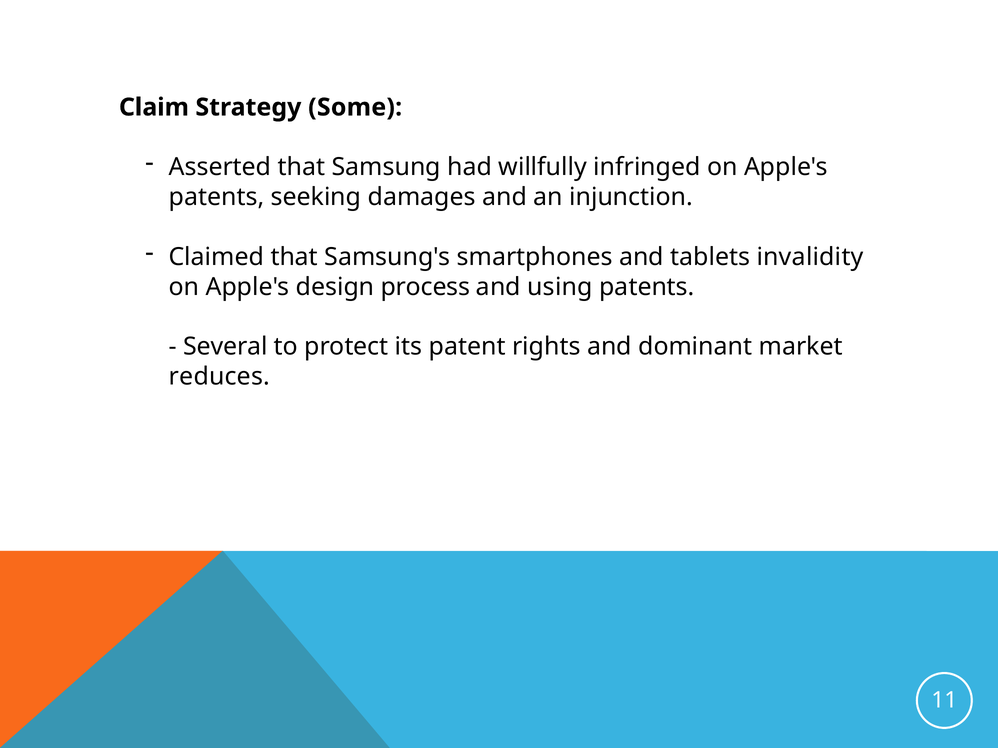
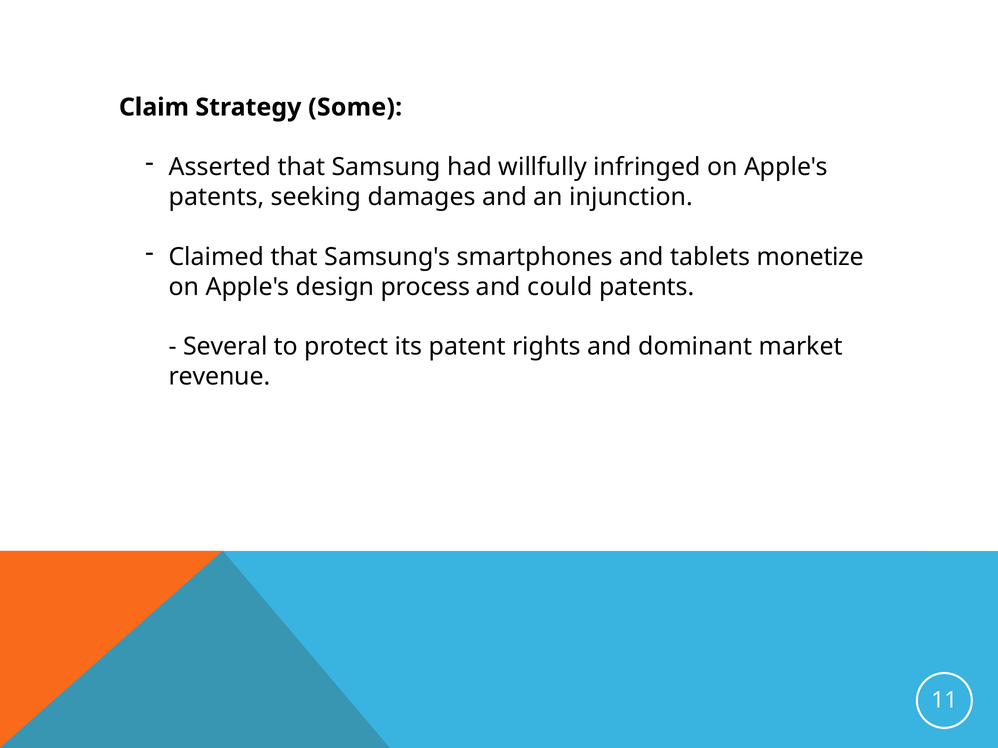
invalidity: invalidity -> monetize (810, 257)
using: using -> could (560, 287)
reduces: reduces -> revenue (220, 377)
